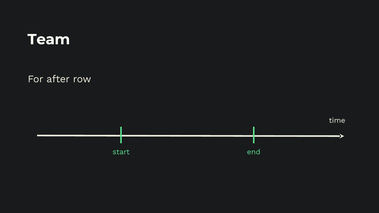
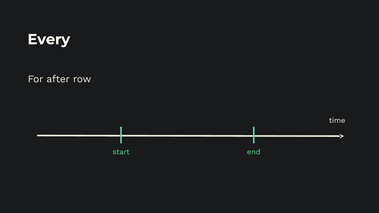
Team: Team -> Every (49, 39)
